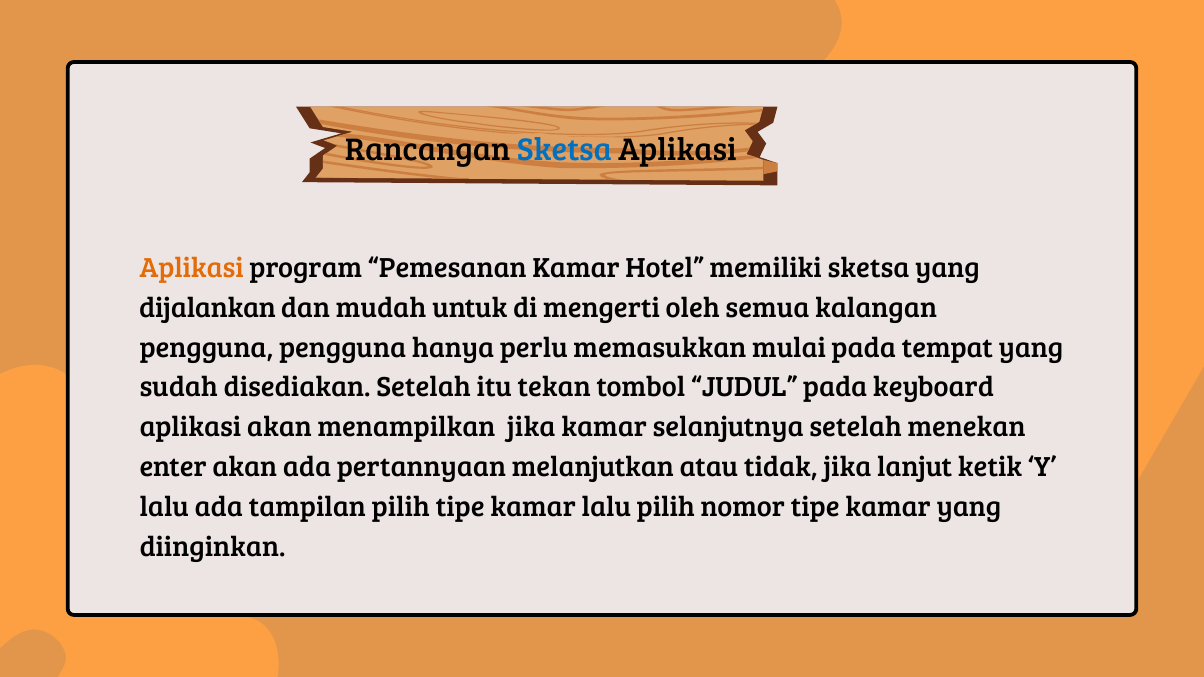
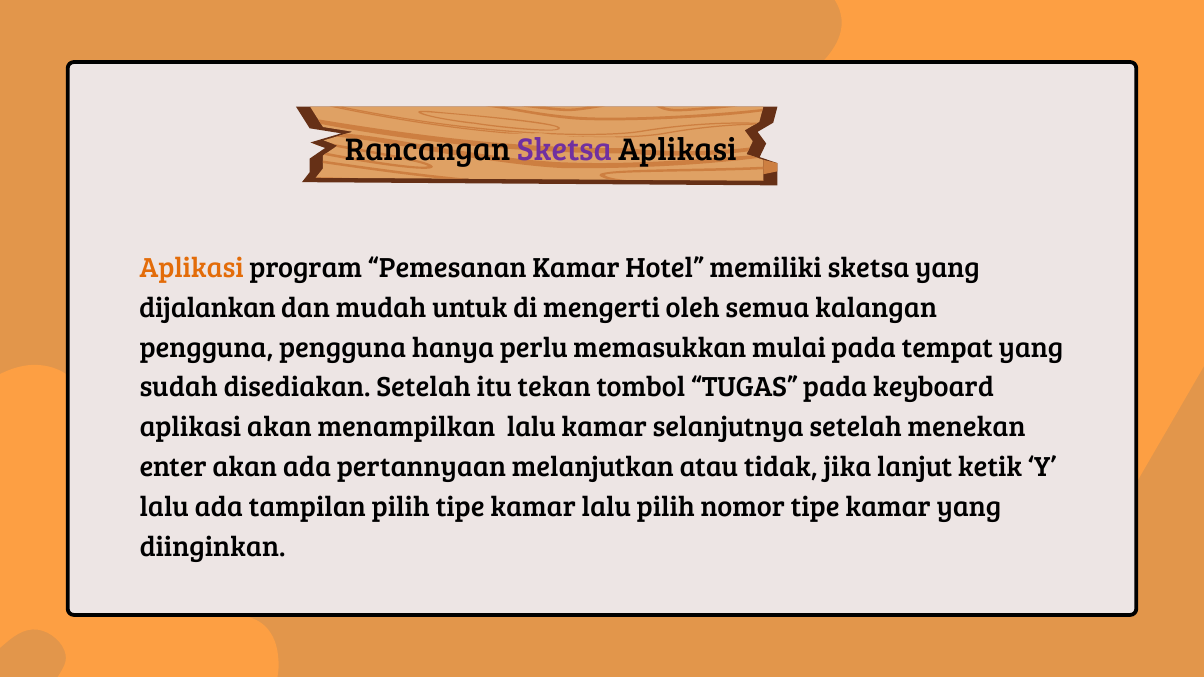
Sketsa colour: blue -> purple (564, 150)
JUDUL: JUDUL -> TUGAS (744, 388)
menampilkan jika: jika -> lalu (531, 427)
